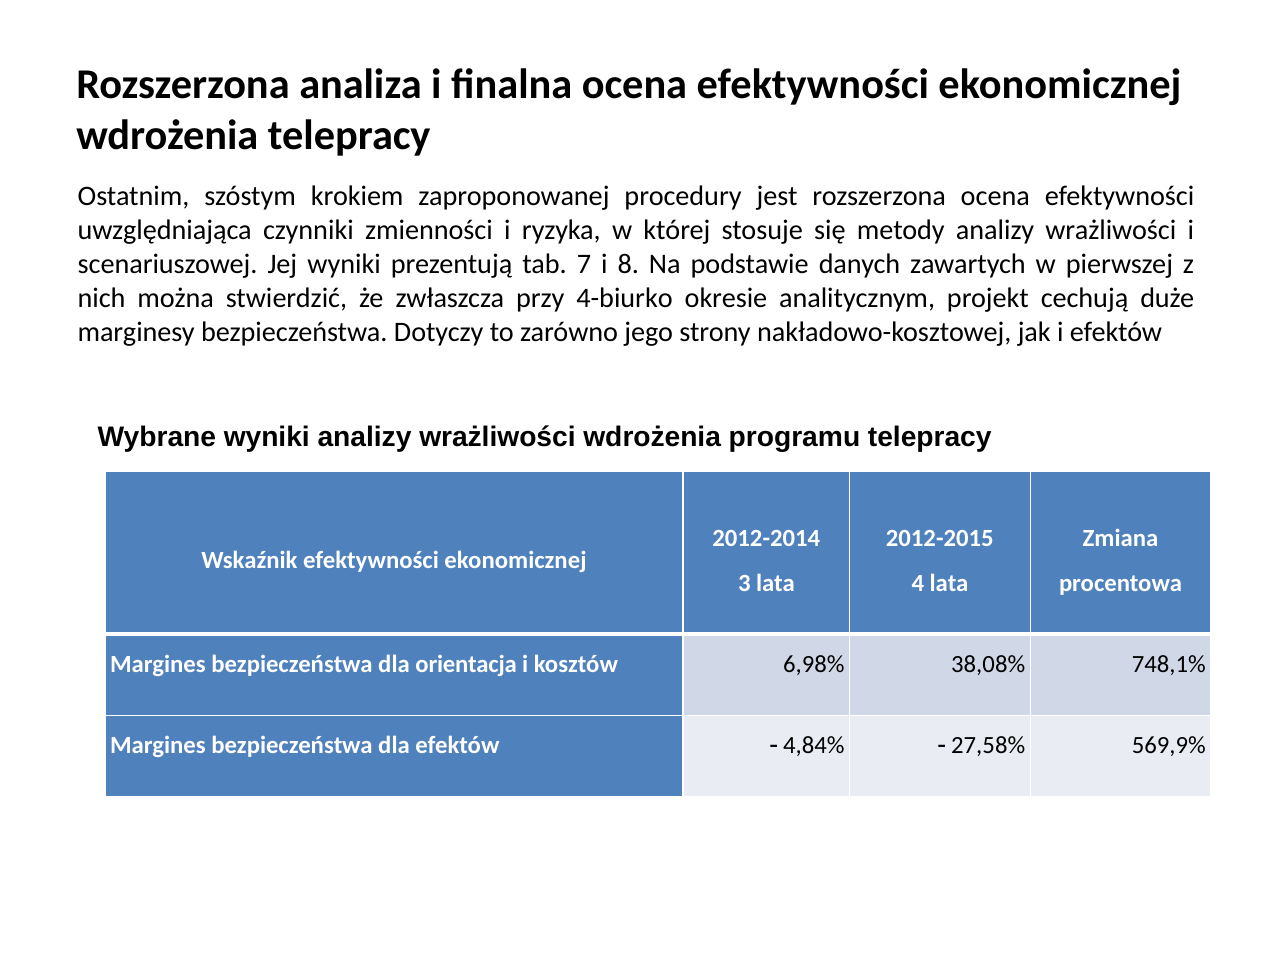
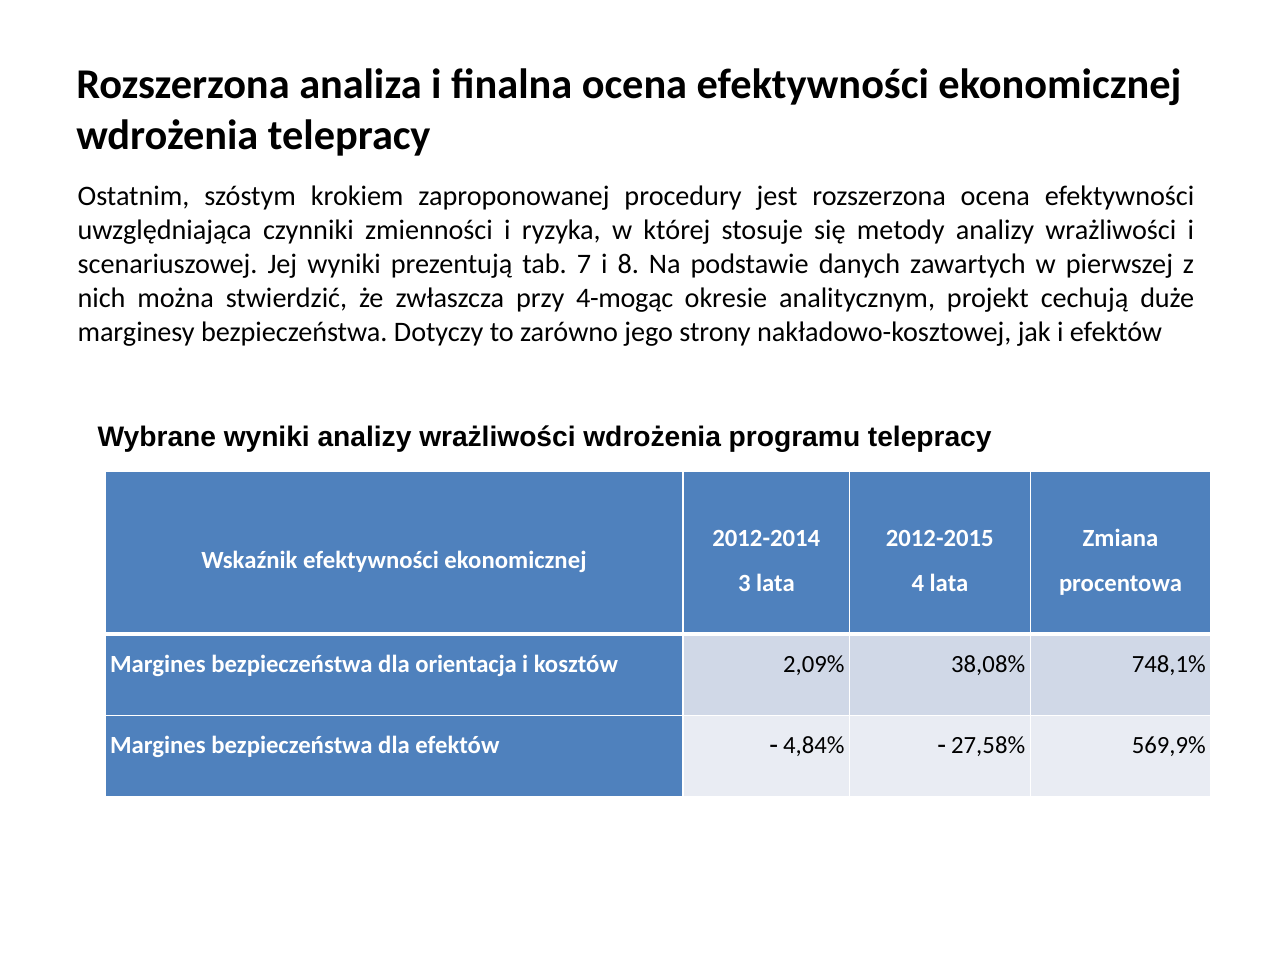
4-biurko: 4-biurko -> 4-mogąc (625, 298)
6,98%: 6,98% -> 2,09% (814, 665)
